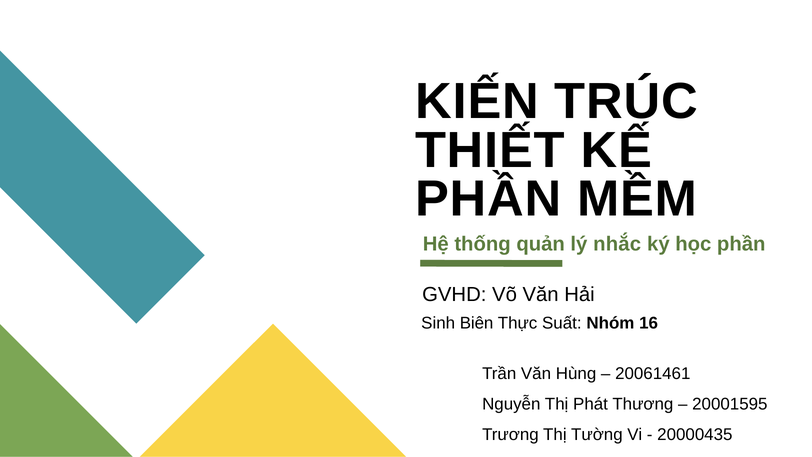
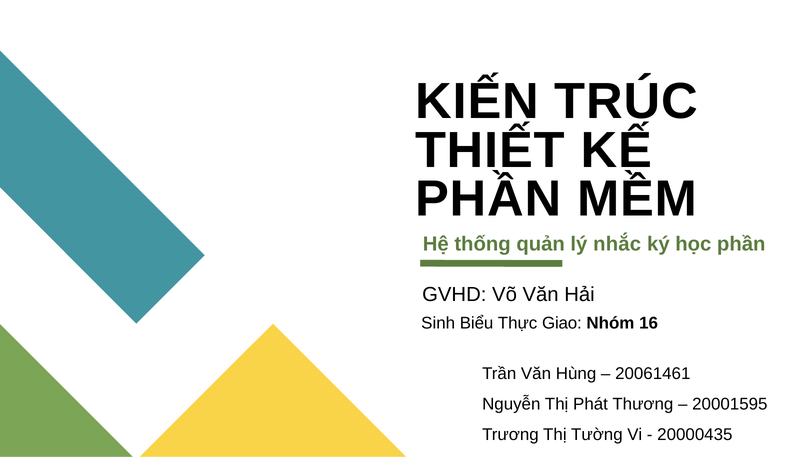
Biên: Biên -> Biểu (477, 323)
Suất: Suất -> Giao (562, 323)
